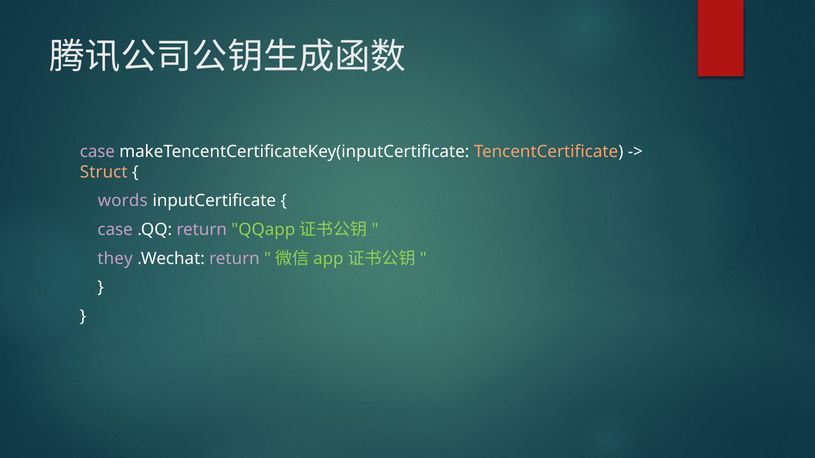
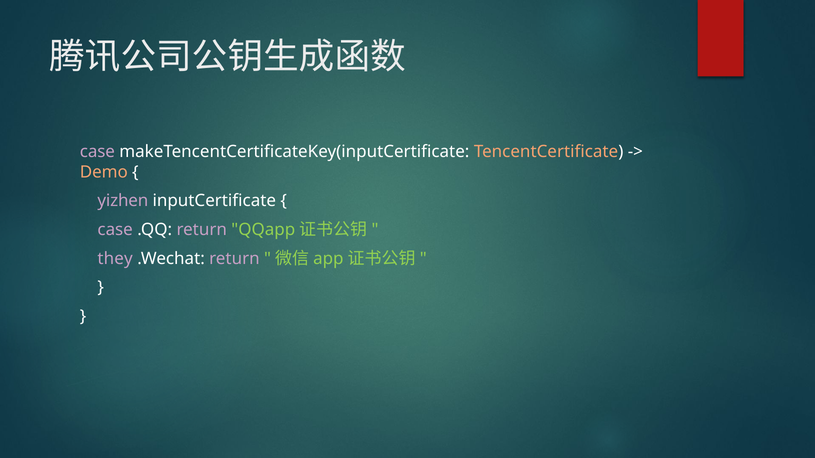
Struct: Struct -> Demo (104, 172)
words: words -> yizhen (123, 201)
